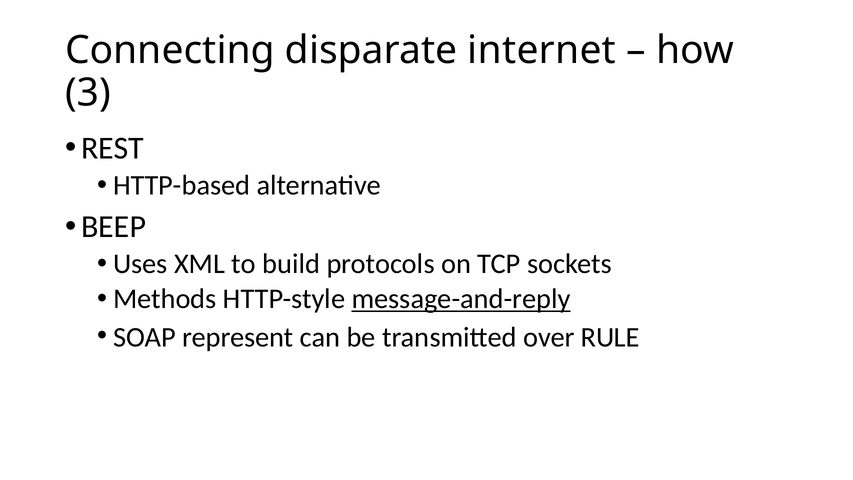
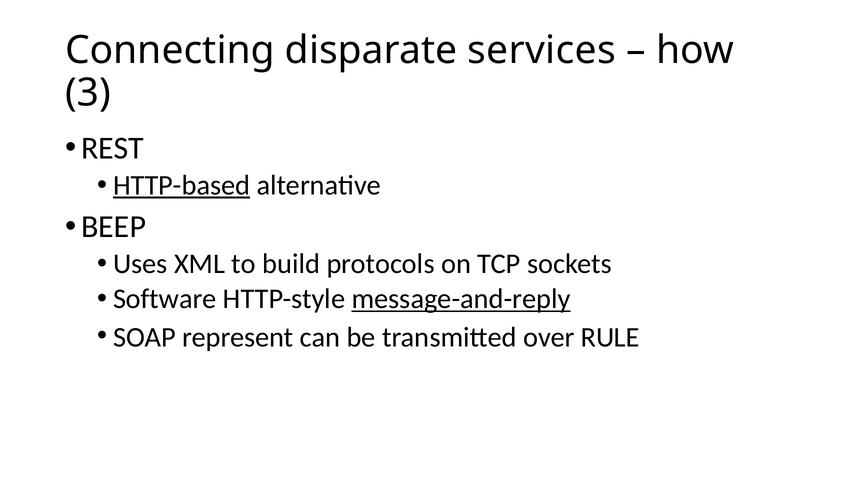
internet: internet -> services (542, 51)
HTTP-based underline: none -> present (182, 185)
Methods: Methods -> Software (165, 299)
